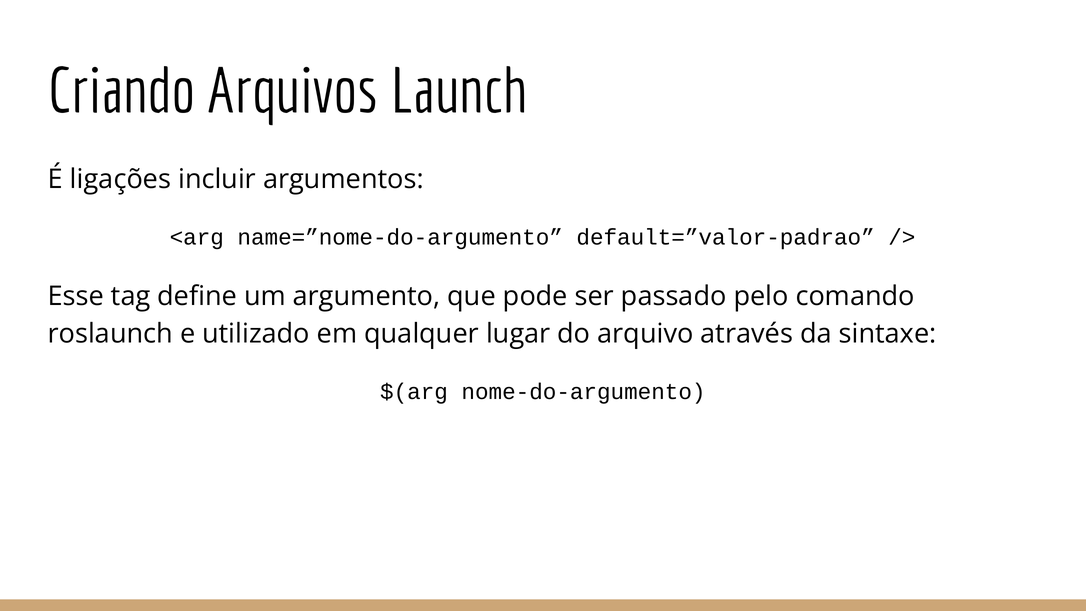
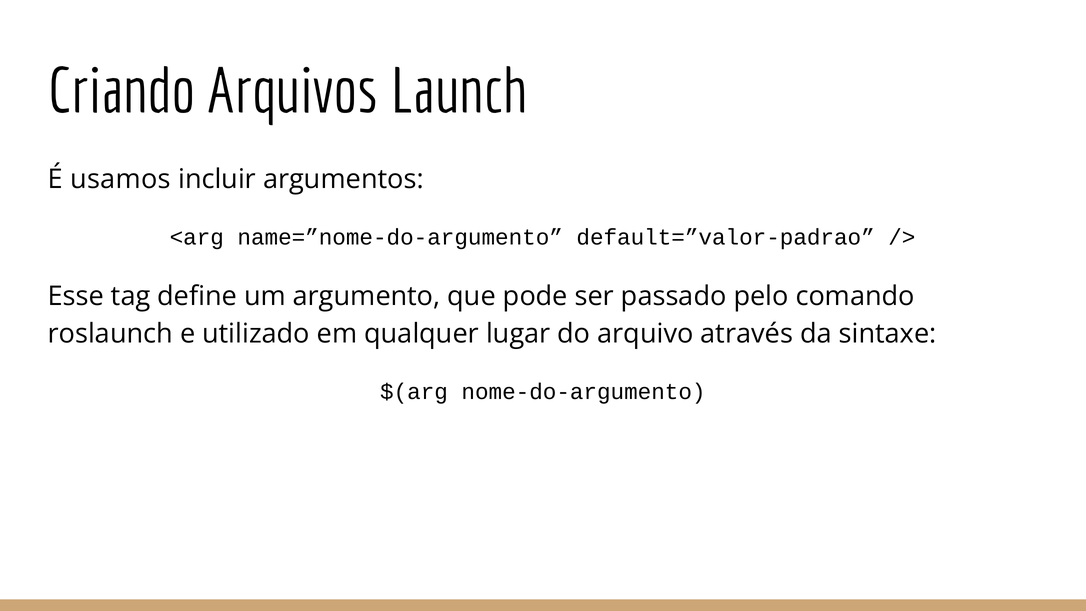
ligações: ligações -> usamos (120, 179)
